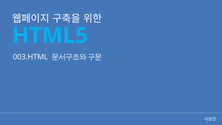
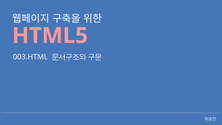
HTML5 colour: light blue -> pink (50, 36)
